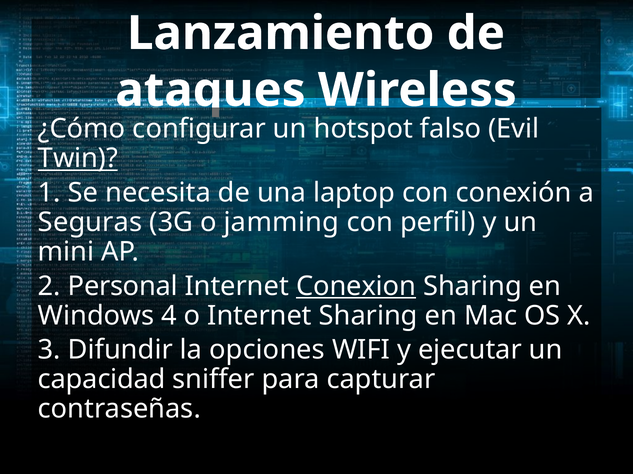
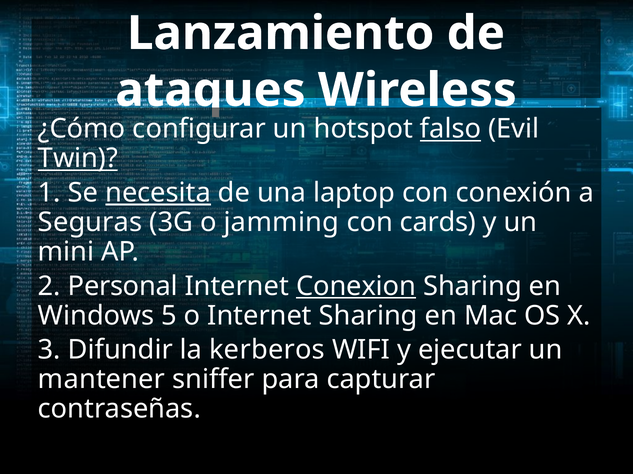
falso underline: none -> present (451, 129)
necesita underline: none -> present (158, 193)
perfil: perfil -> cards (438, 223)
4: 4 -> 5 (169, 316)
opciones: opciones -> kerberos (267, 351)
capacidad: capacidad -> mantener (102, 380)
